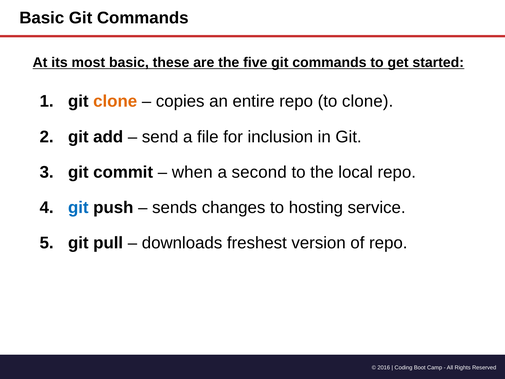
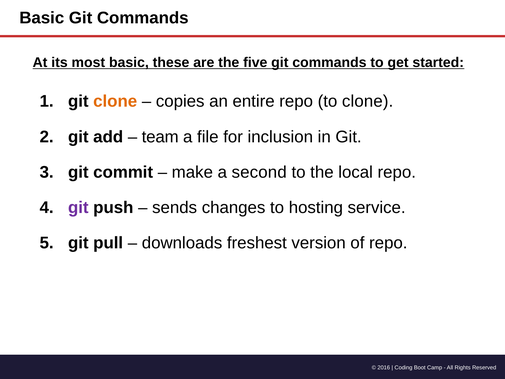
send: send -> team (160, 137)
when: when -> make (192, 172)
git colour: blue -> purple (78, 207)
